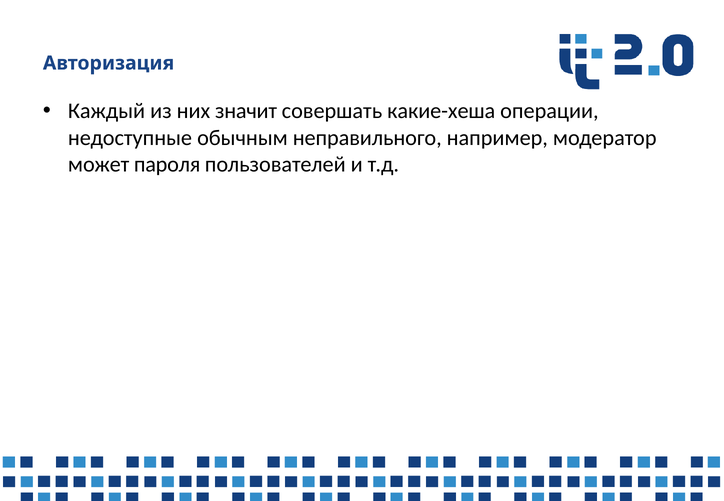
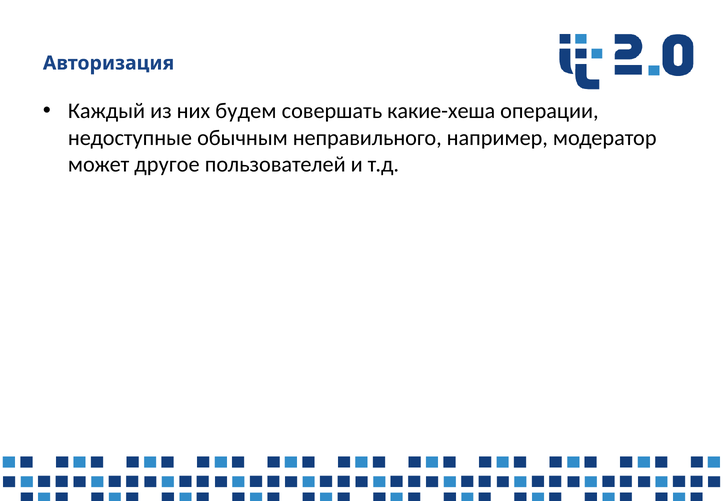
значит: значит -> будем (246, 111)
пароля: пароля -> другое (167, 164)
